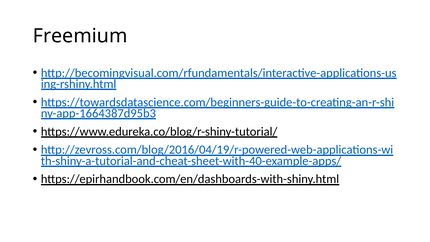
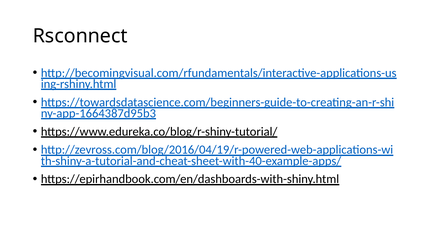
Freemium: Freemium -> Rsconnect (80, 36)
